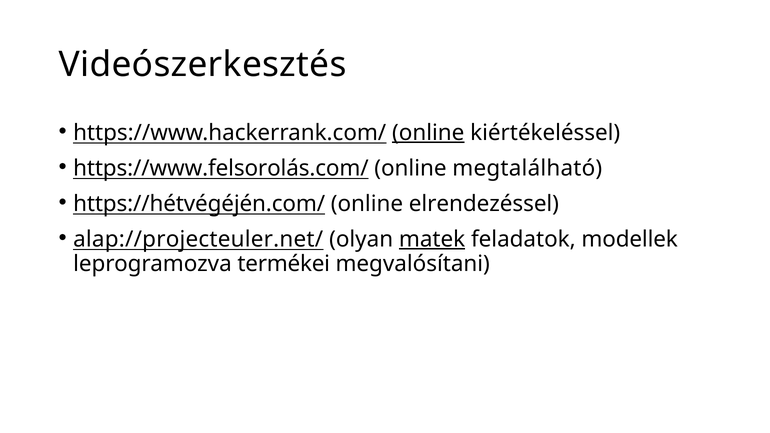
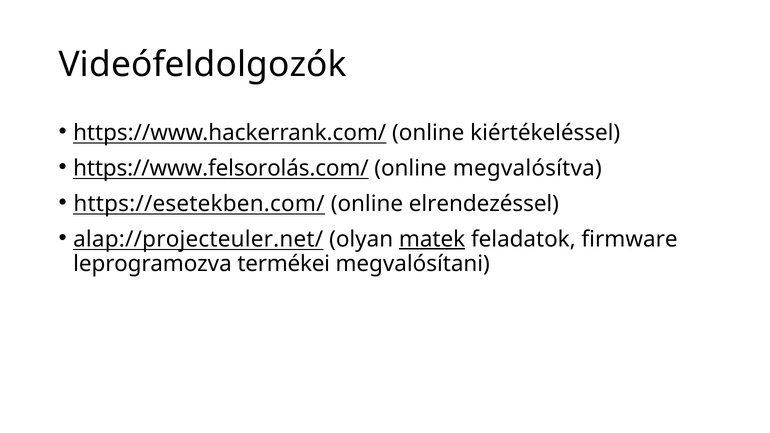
Videószerkesztés: Videószerkesztés -> Videófeldolgozók (203, 65)
online underline: present -> none (428, 133)
megtalálható: megtalálható -> megvalósítva (527, 168)
https://hétvégéjén.com/: https://hétvégéjén.com/ -> https://esetekben.com/ (199, 204)
modellek: modellek -> firmware (630, 239)
